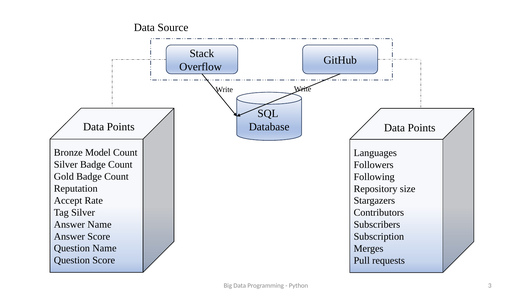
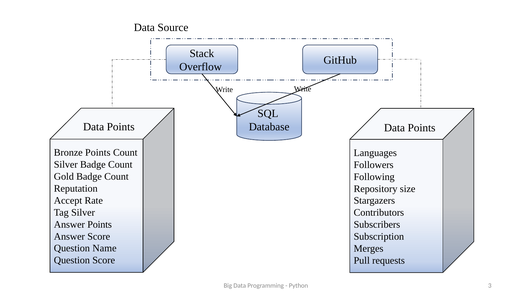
Bronze Model: Model -> Points (98, 153)
Answer Name: Name -> Points (100, 225)
